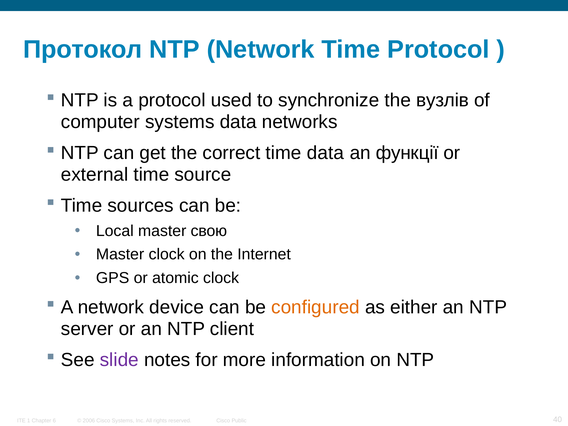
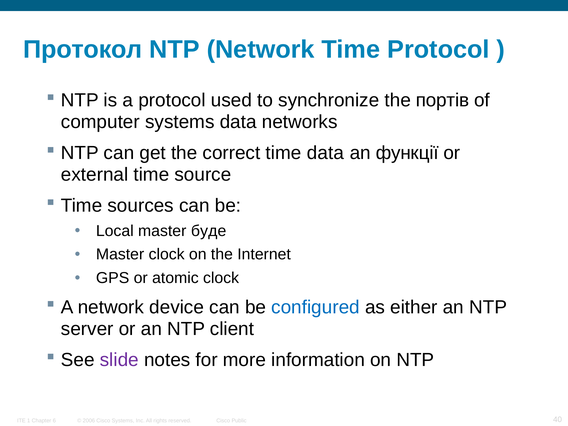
вузлів: вузлів -> портів (443, 100)
свою: свою -> буде (209, 231)
configured colour: orange -> blue (316, 307)
